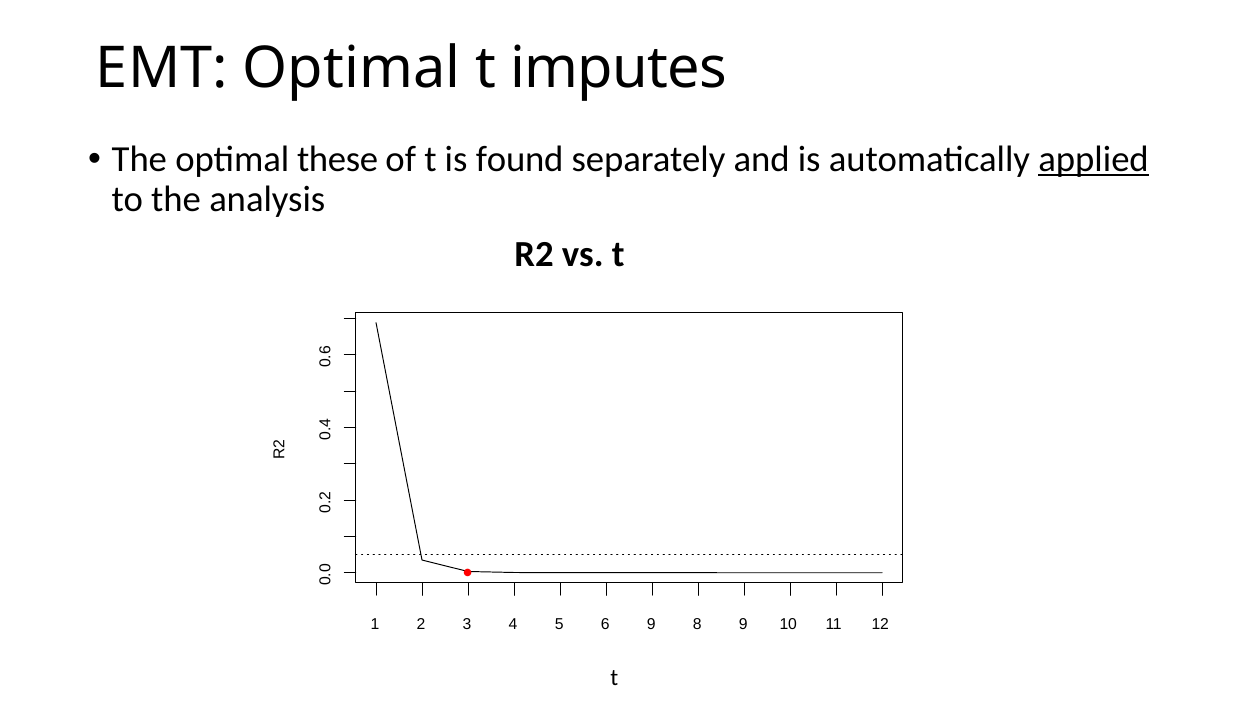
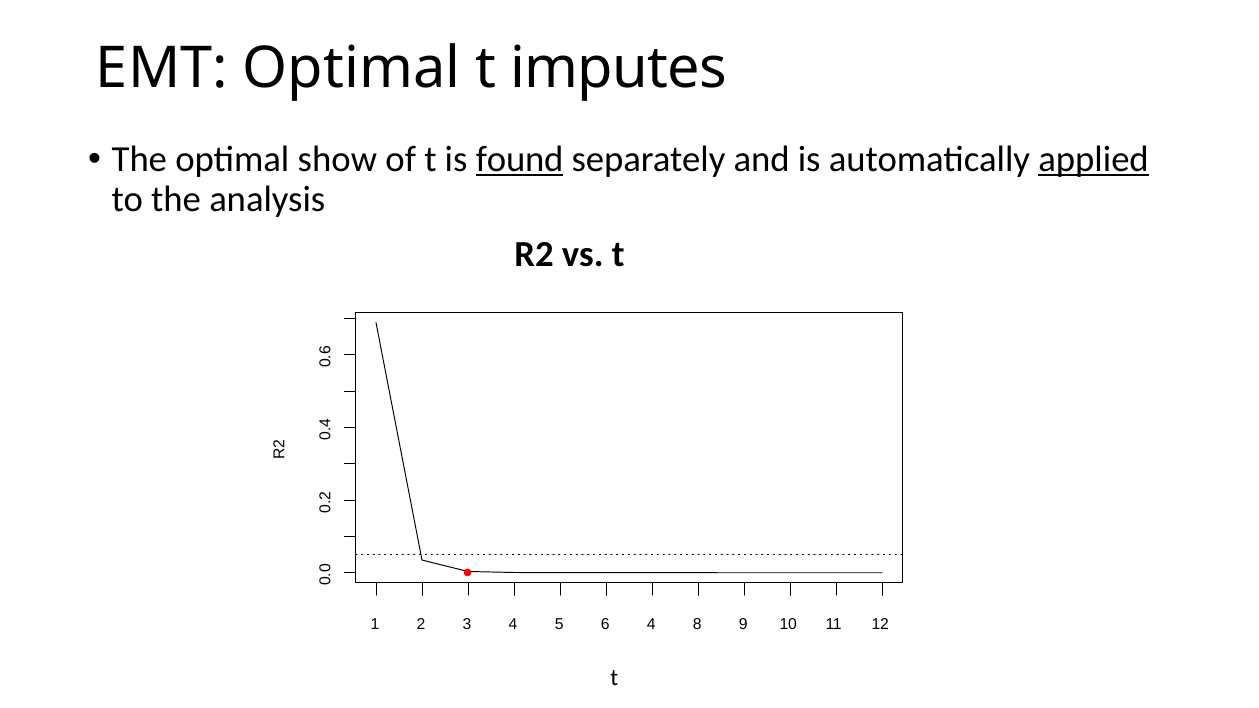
these: these -> show (337, 159)
found underline: none -> present (520, 159)
6 9: 9 -> 4 (651, 625)
